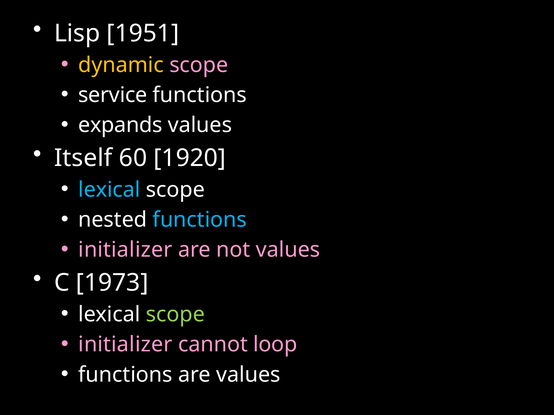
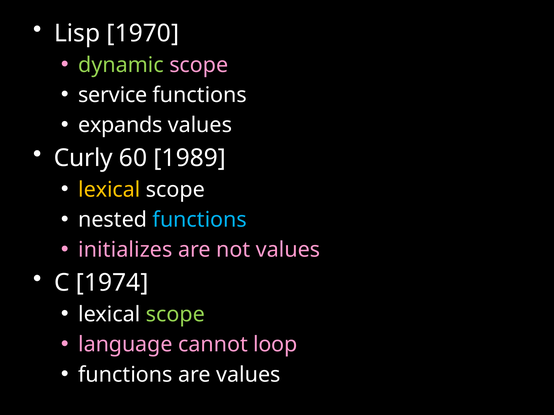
1951: 1951 -> 1970 (143, 33)
dynamic colour: yellow -> light green (121, 65)
Itself: Itself -> Curly (83, 158)
1920: 1920 -> 1989 (190, 158)
lexical colour: light blue -> yellow (109, 190)
initializer: initializer -> initializes (125, 250)
1973: 1973 -> 1974 (112, 283)
initializer: initializer -> language (125, 345)
